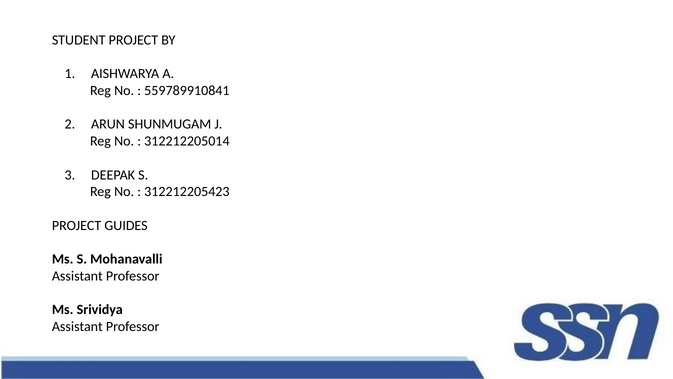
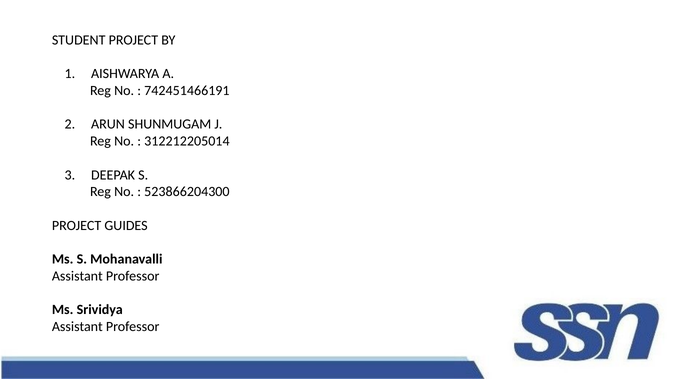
559789910841: 559789910841 -> 742451466191 (187, 91)
312212205423: 312212205423 -> 523866204300 (187, 192)
